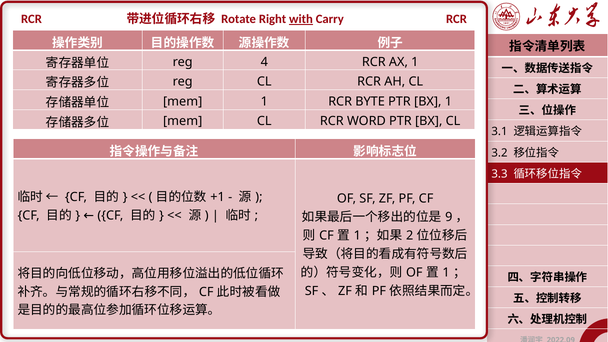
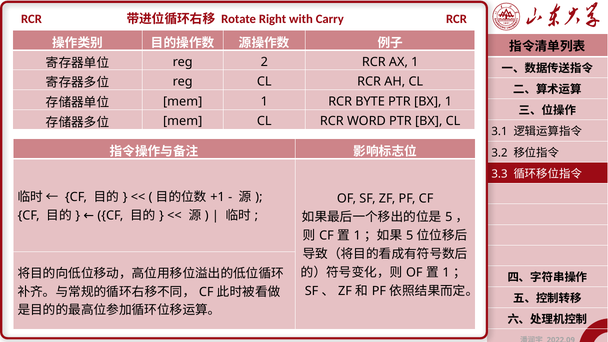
with underline: present -> none (301, 19)
4: 4 -> 2 (264, 62)
9: 9 -> 5 (449, 217)
2: 2 -> 5 (410, 236)
